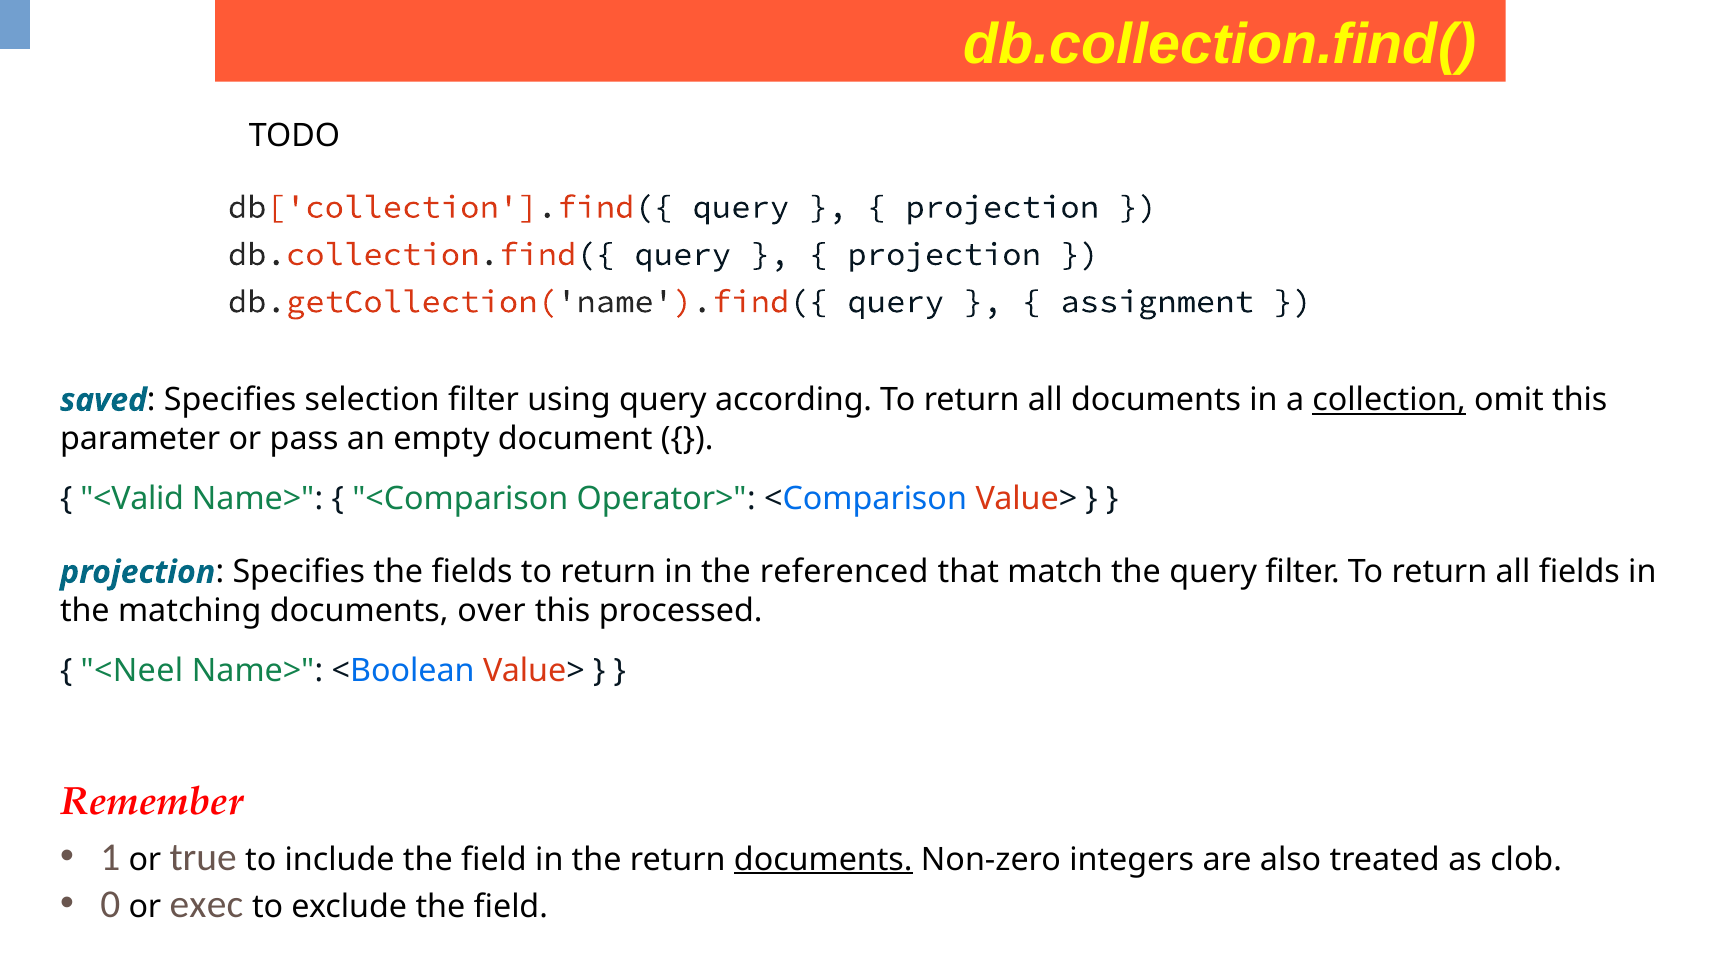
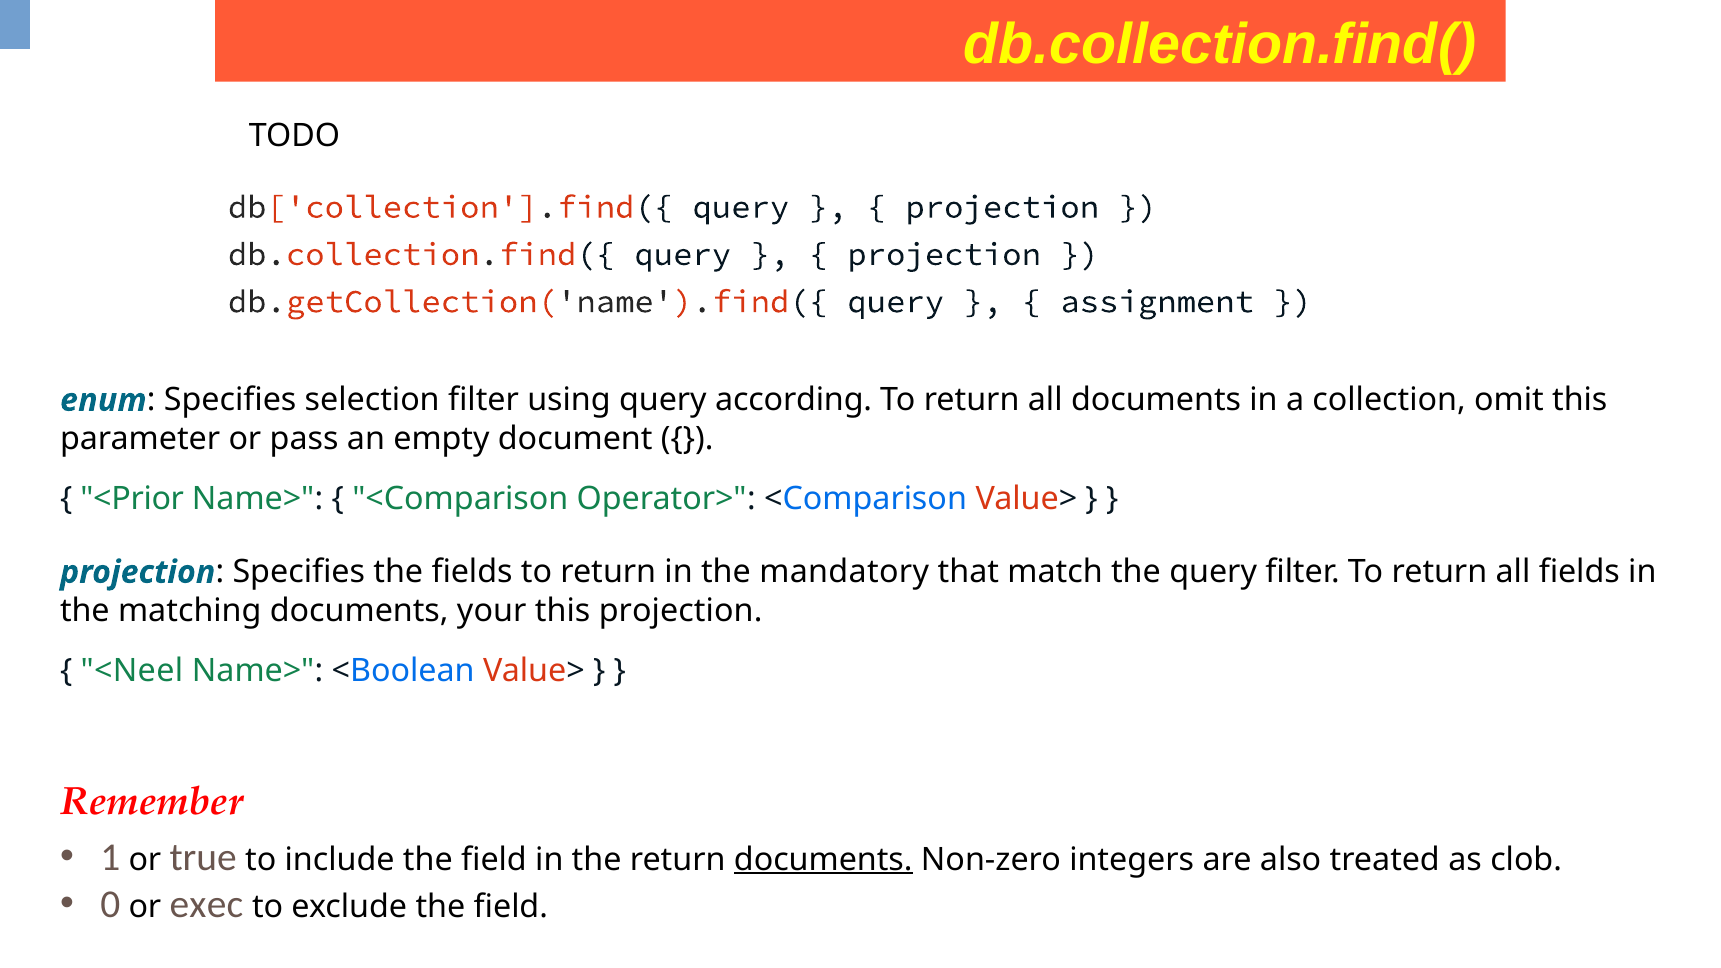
saved: saved -> enum (103, 400)
collection underline: present -> none (1389, 400)
<Valid: <Valid -> <Prior (132, 499)
referenced: referenced -> mandatory (844, 572)
over: over -> your (492, 611)
this processed: processed -> projection (681, 611)
